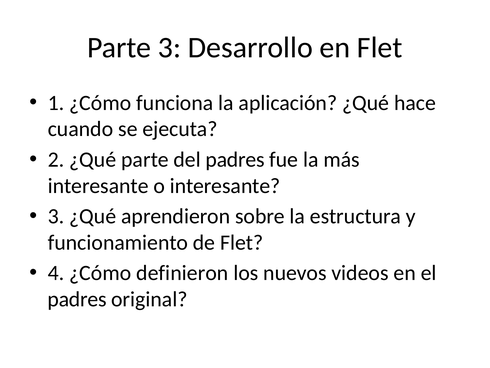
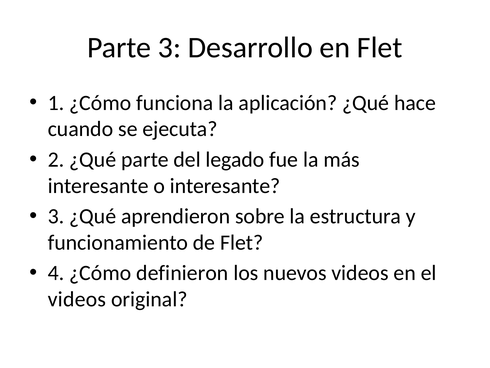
del padres: padres -> legado (235, 159)
padres: padres -> videos (77, 299)
